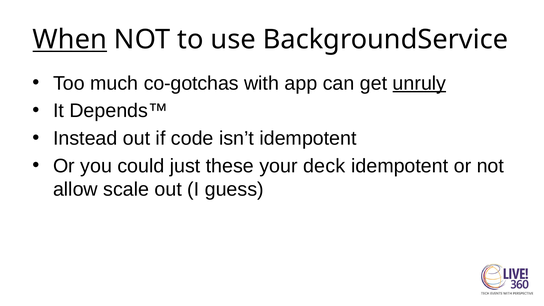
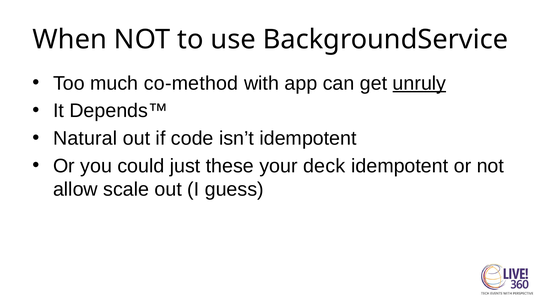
When underline: present -> none (70, 40)
co-gotchas: co-gotchas -> co-method (191, 83)
Instead: Instead -> Natural (85, 138)
